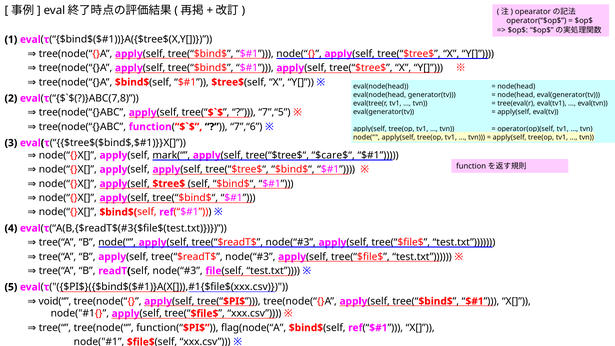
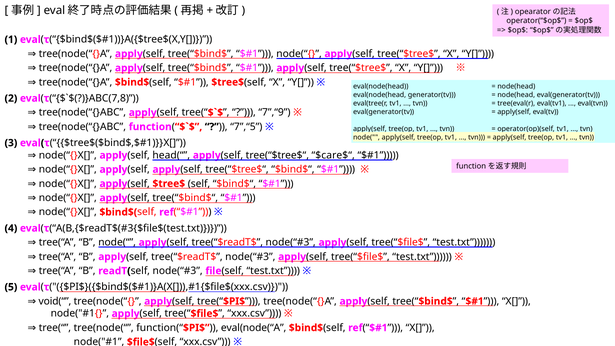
7”,“5: 7”,“5 -> 7”,“9 (274, 113)
7”,“6: 7”,“6 -> 7”,“5 (246, 127)
mark(“: mark(“ -> head(“ (171, 155)
flag(node(“A: flag(node(“A -> eval(node(“A (254, 328)
